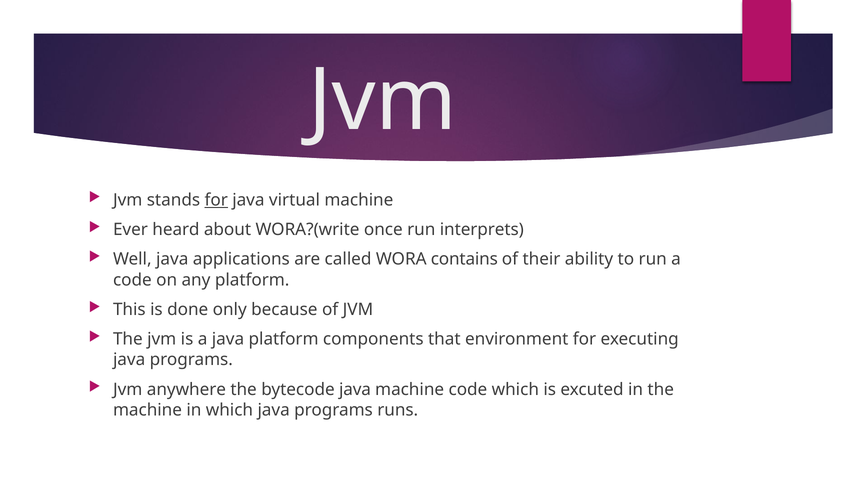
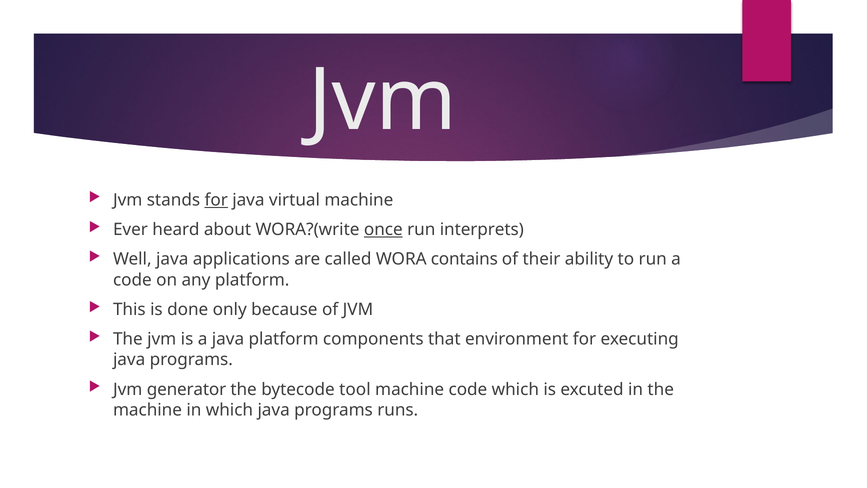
once underline: none -> present (383, 230)
anywhere: anywhere -> generator (186, 389)
bytecode java: java -> tool (355, 389)
